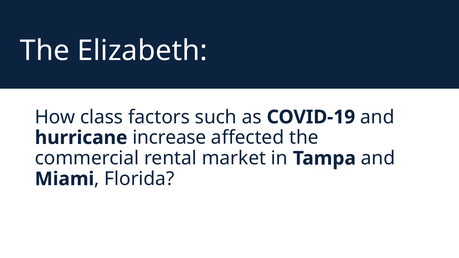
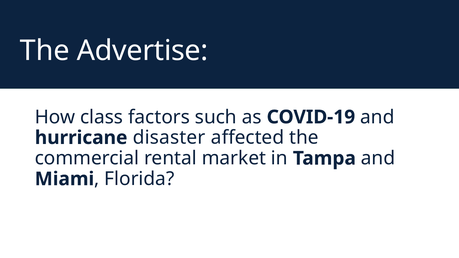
Elizabeth: Elizabeth -> Advertise (143, 51)
increase: increase -> disaster (169, 138)
